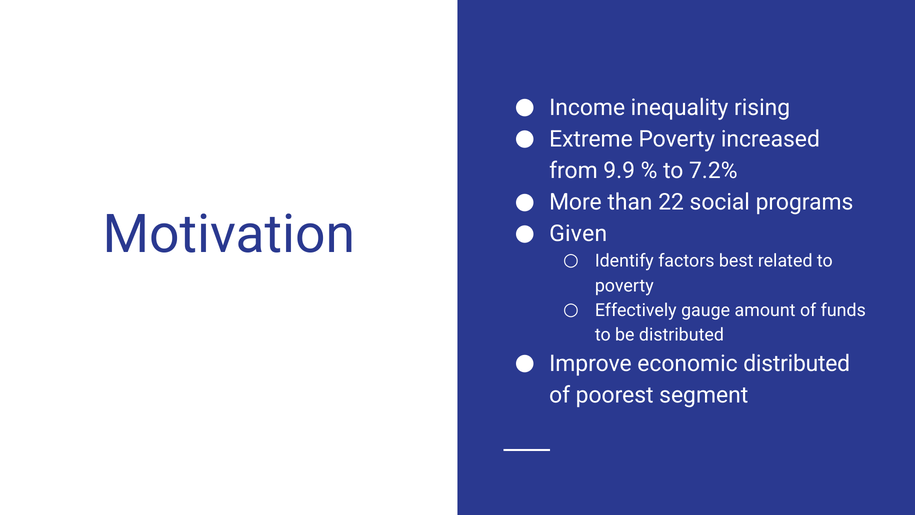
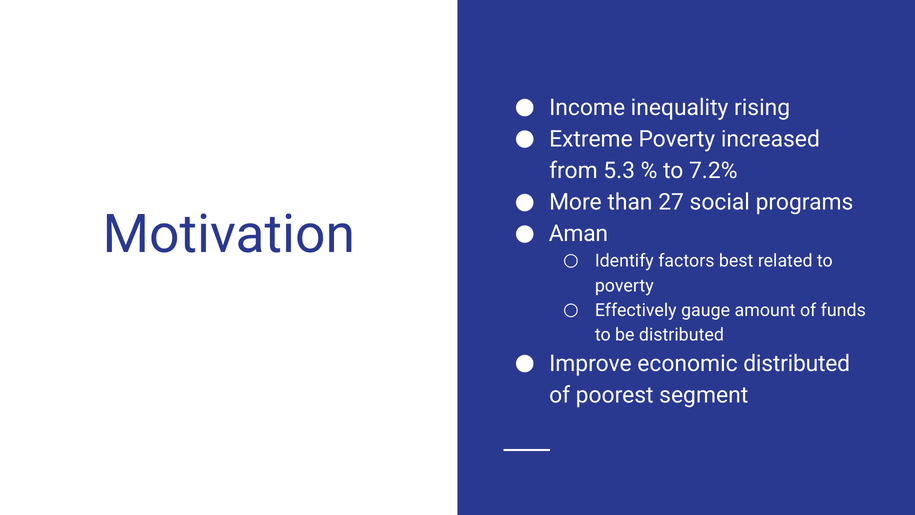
9.9: 9.9 -> 5.3 (619, 171)
22: 22 -> 27 (671, 202)
Given: Given -> Aman (578, 234)
